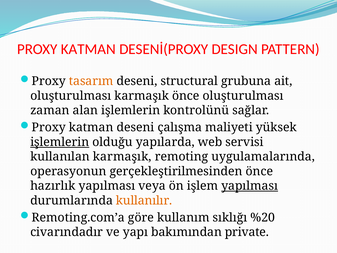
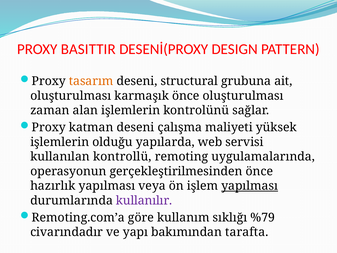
KATMAN: KATMAN -> BASITTIR (88, 49)
işlemlerin underline: present -> none (60, 142)
kullanılan karmaşık: karmaşık -> kontrollü (122, 157)
kullanılır colour: orange -> purple (144, 200)
%20: %20 -> %79 (263, 217)
private: private -> tarafta (247, 232)
